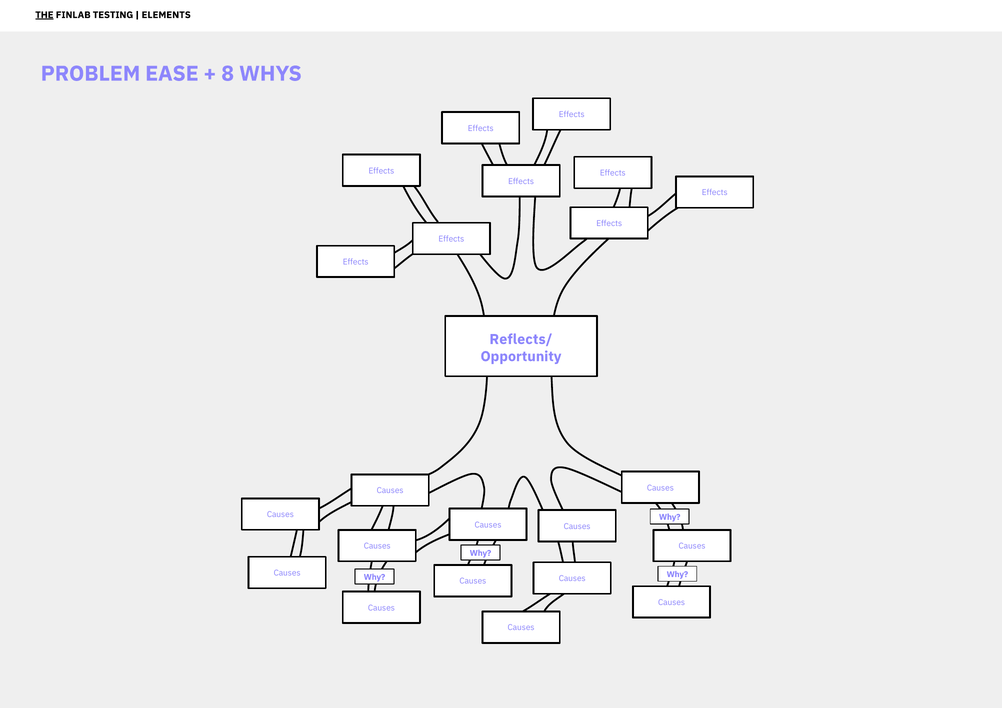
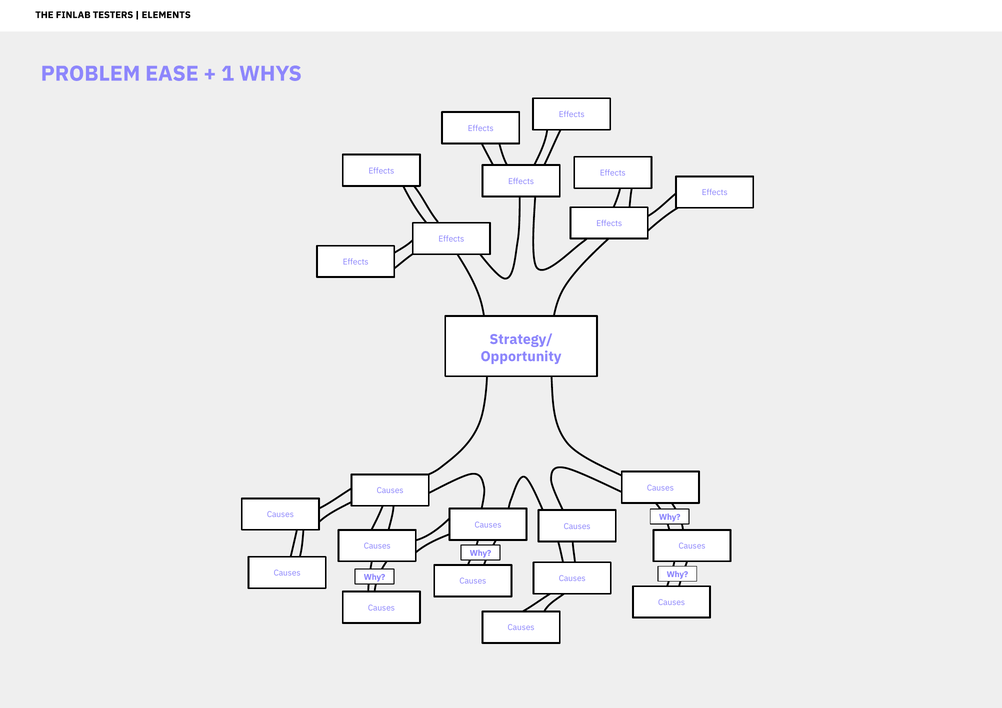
THE underline: present -> none (44, 15)
TESTING: TESTING -> TESTERS (113, 15)
8: 8 -> 1 (228, 74)
Reflects/: Reflects/ -> Strategy/ (521, 340)
